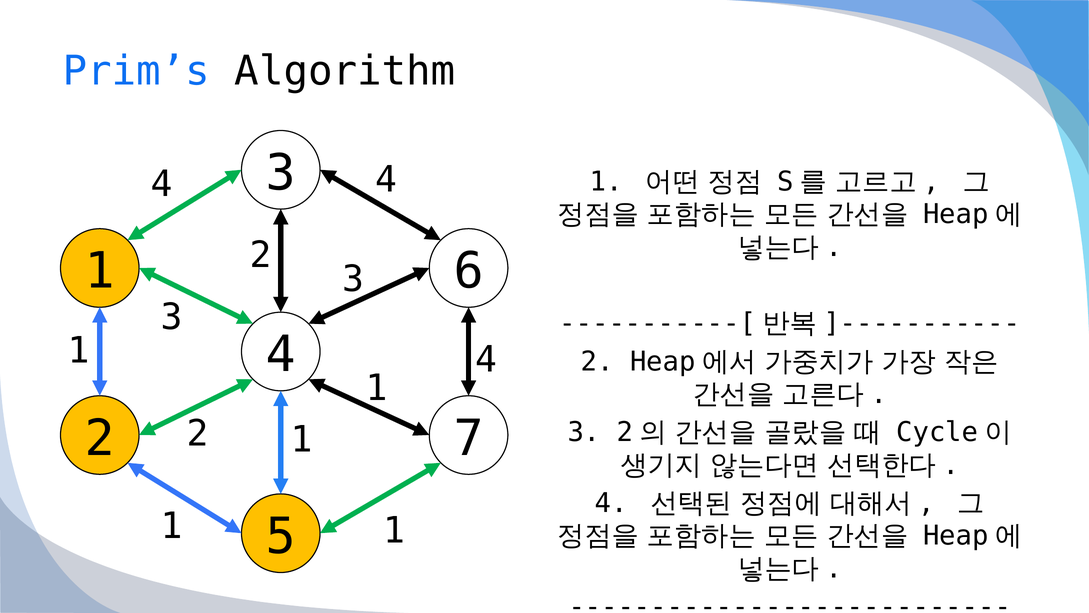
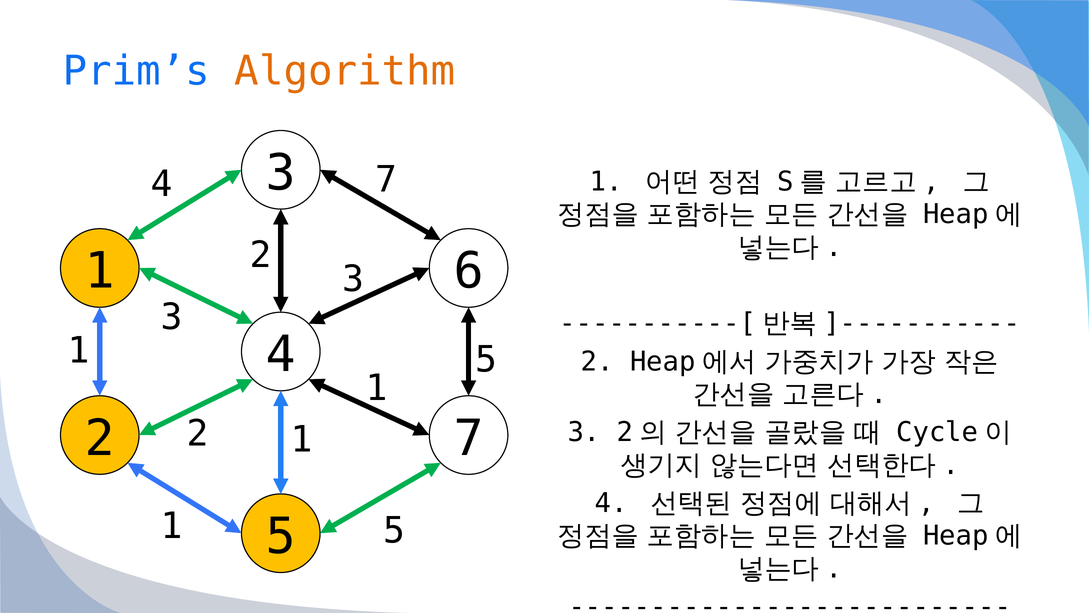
Algorithm colour: black -> orange (345, 71)
4 4: 4 -> 7 (386, 180)
4: 4 -> 5 (486, 360)
1: 1 -> 5 (394, 530)
